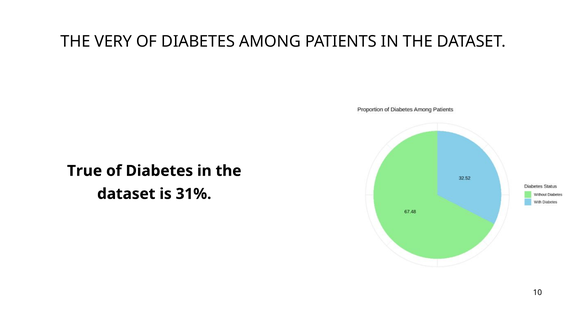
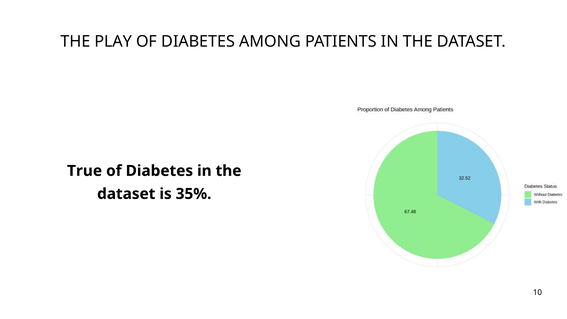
VERY: VERY -> PLAY (113, 42)
31%: 31% -> 35% (194, 194)
